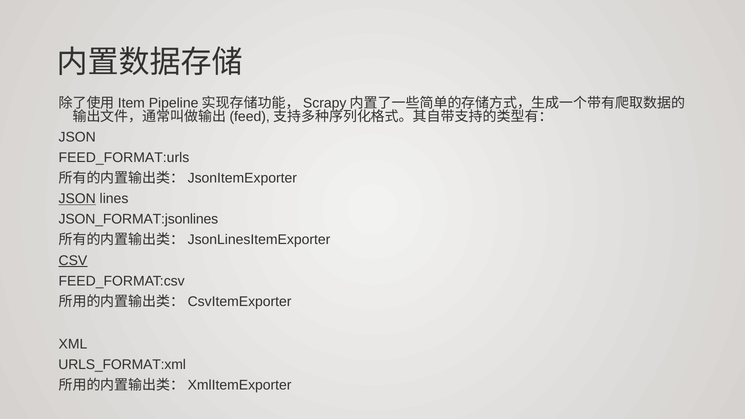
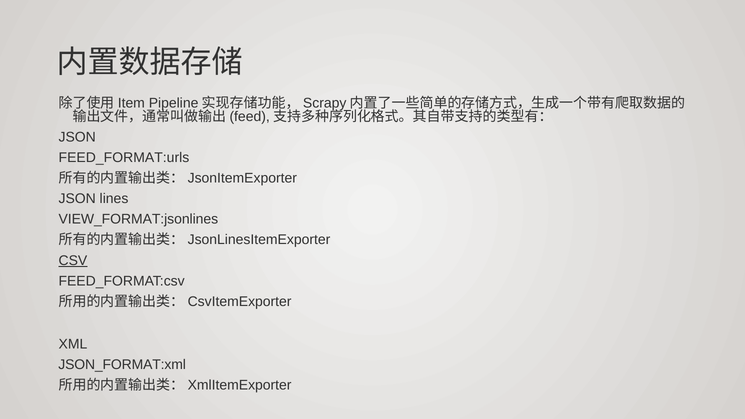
JSON underline: present -> none (77, 199)
JSON_FORMAT:jsonlines: JSON_FORMAT:jsonlines -> VIEW_FORMAT:jsonlines (138, 219)
URLS_FORMAT:xml: URLS_FORMAT:xml -> JSON_FORMAT:xml (122, 365)
